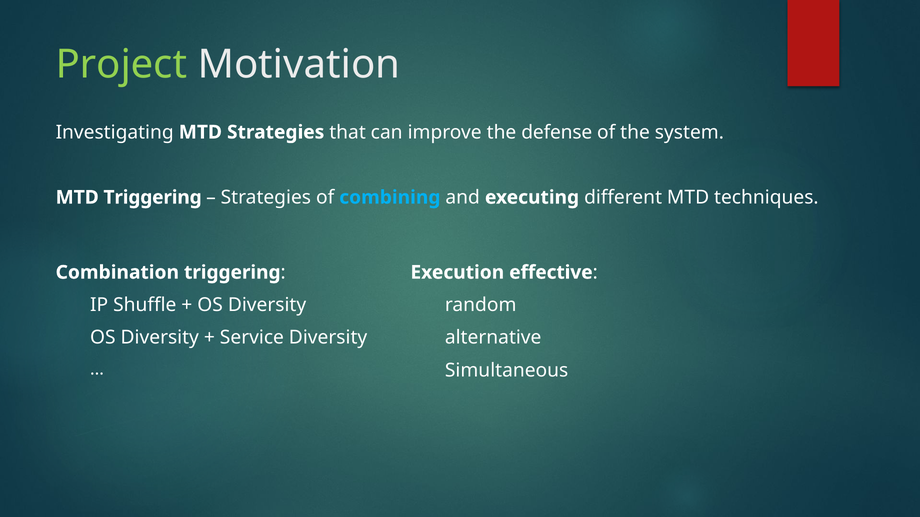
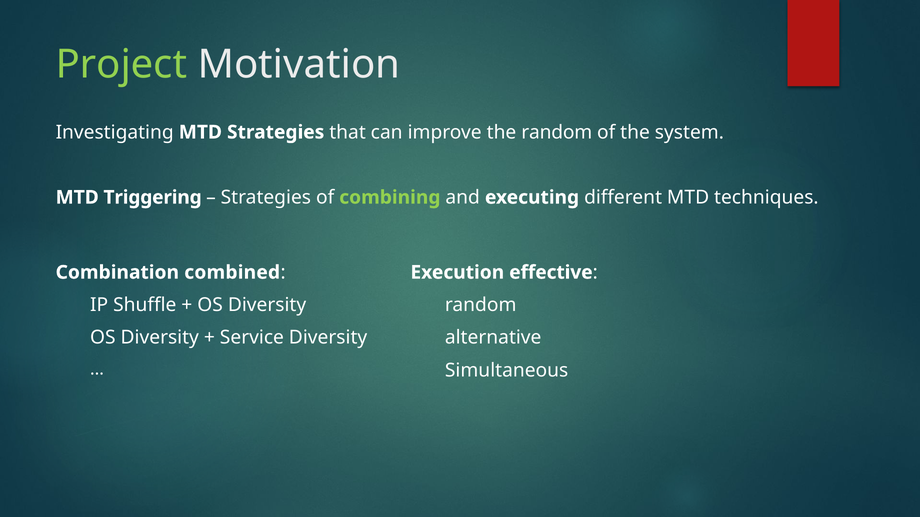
the defense: defense -> random (557, 132)
combining colour: light blue -> light green (390, 198)
Combination triggering: triggering -> combined (232, 273)
